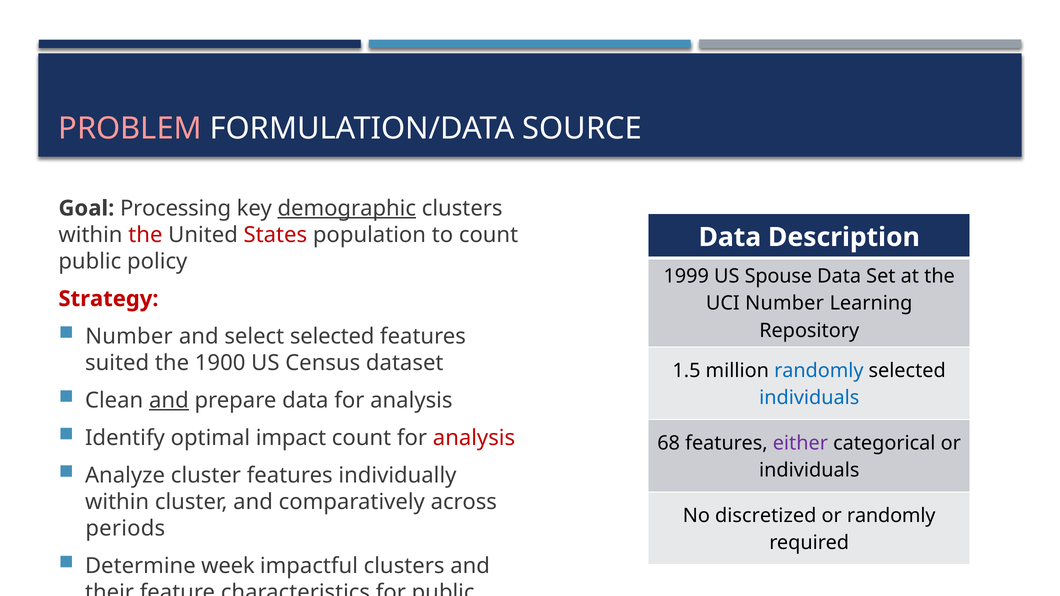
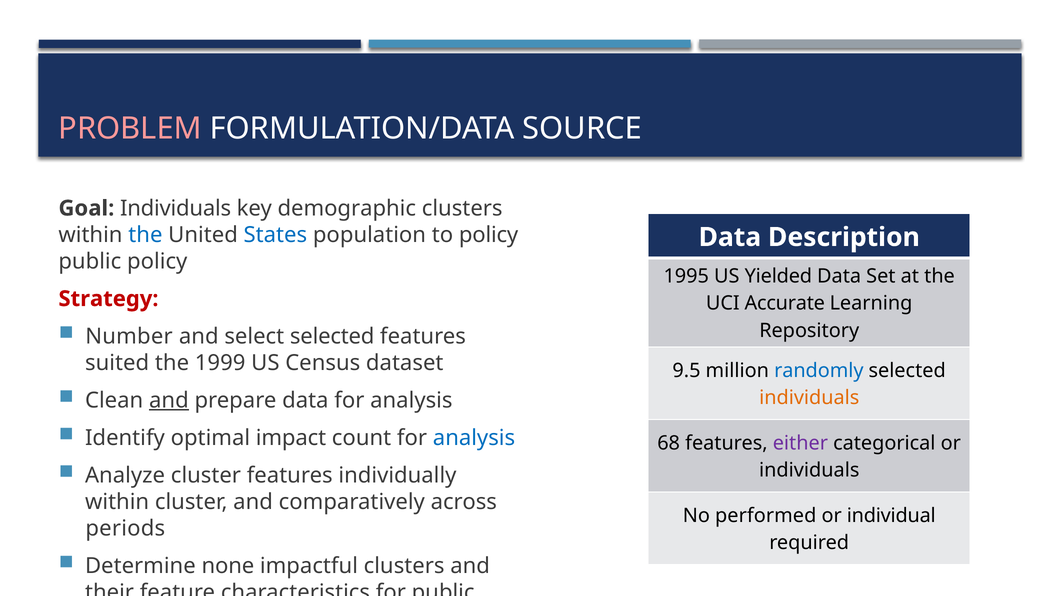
Goal Processing: Processing -> Individuals (176, 208)
demographic underline: present -> none (347, 208)
the colour: red -> blue (145, 235)
States colour: red -> blue (275, 235)
to count: count -> policy (489, 235)
1999: 1999 -> 1995 (686, 277)
Spouse: Spouse -> Yielded (778, 277)
UCI Number: Number -> Accurate (785, 304)
1900: 1900 -> 1999 (220, 363)
1.5: 1.5 -> 9.5 (687, 371)
individuals colour: blue -> orange (809, 398)
analysis colour: red -> blue (474, 438)
discretized: discretized -> performed (766, 516)
or randomly: randomly -> individual (891, 516)
week: week -> none (228, 566)
